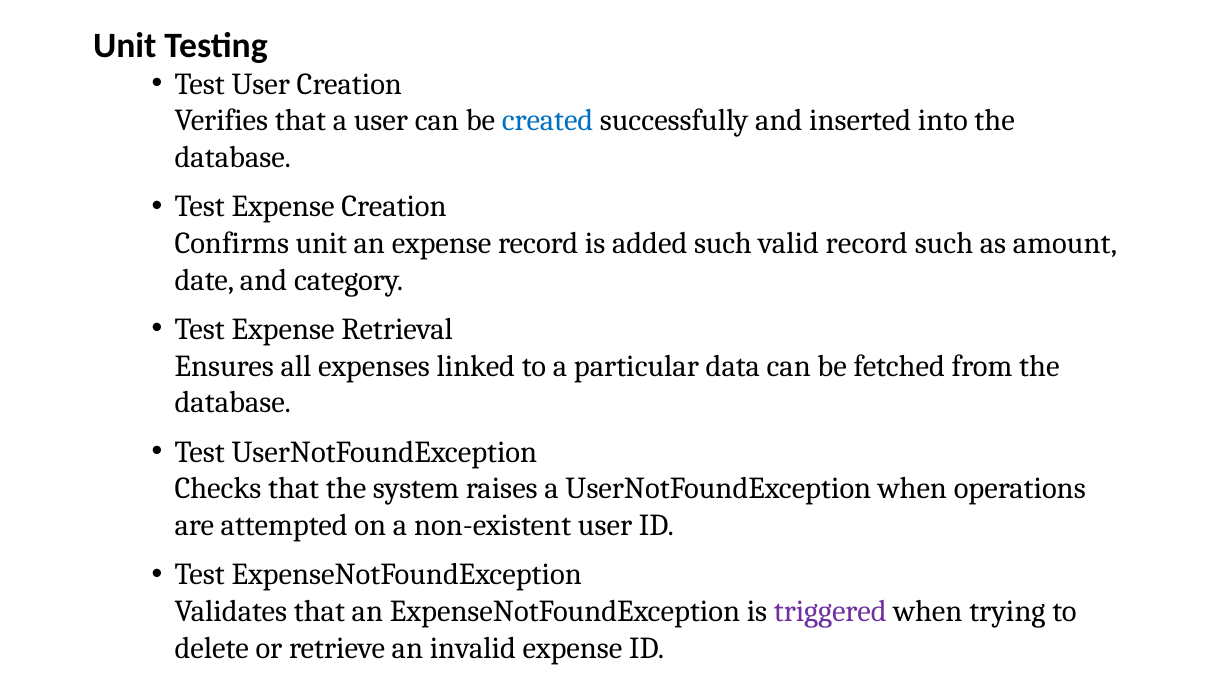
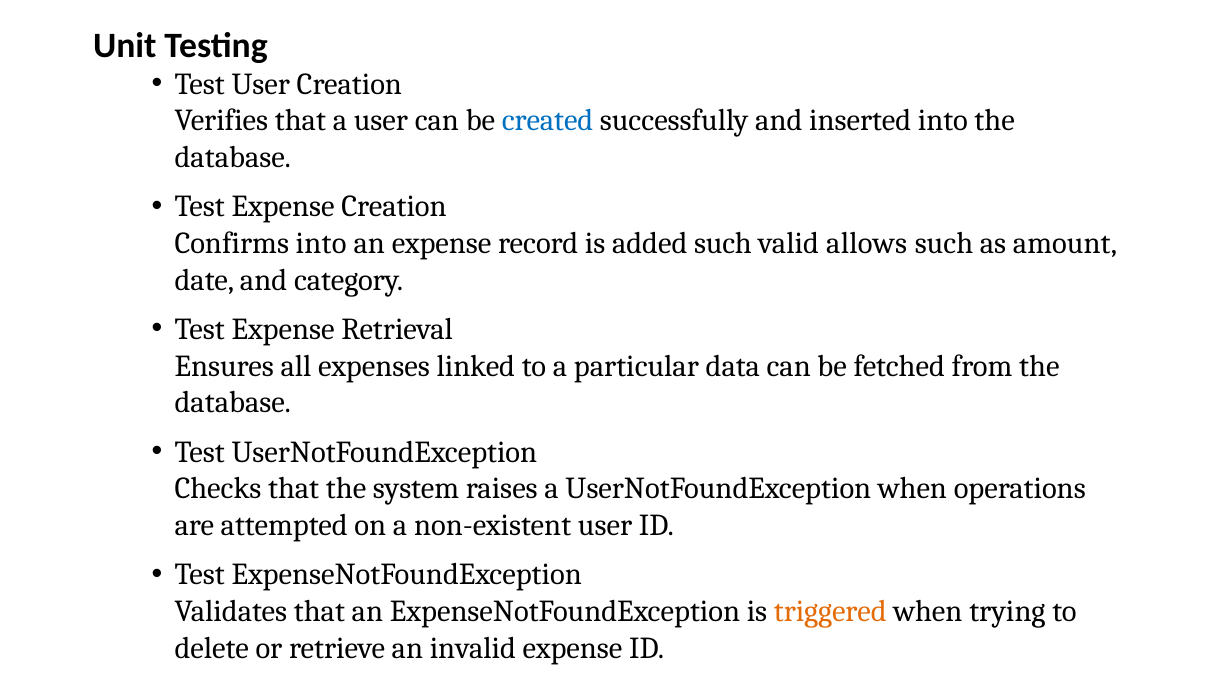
Confirms unit: unit -> into (321, 244)
valid record: record -> allows (867, 244)
triggered colour: purple -> orange (830, 612)
